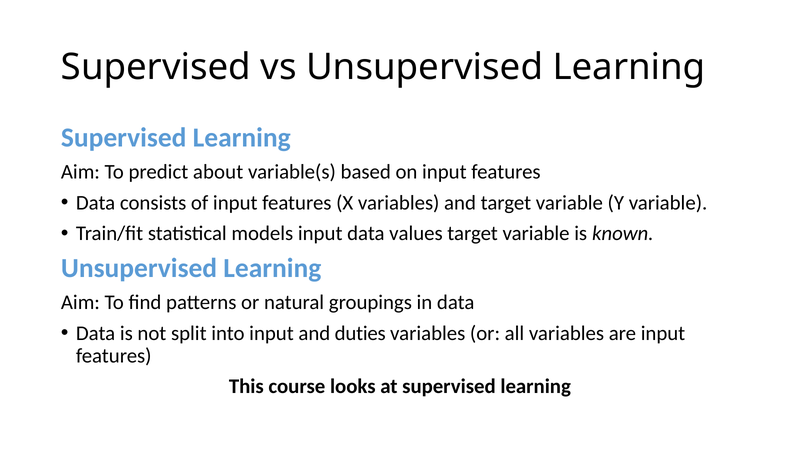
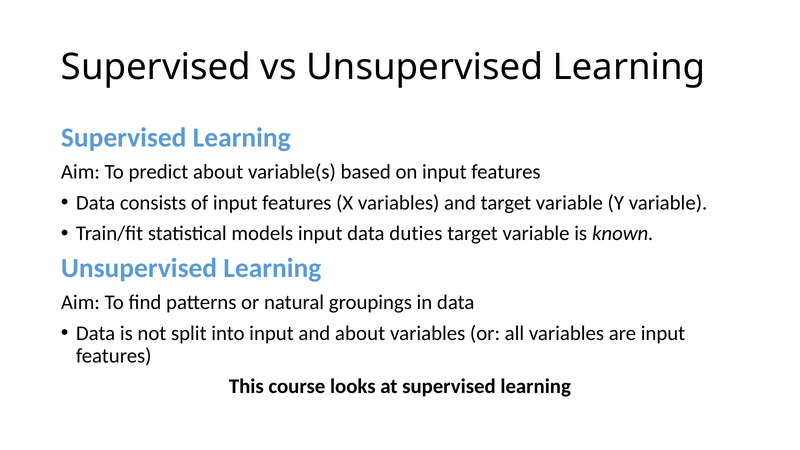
values: values -> duties (416, 234)
and duties: duties -> about (360, 333)
